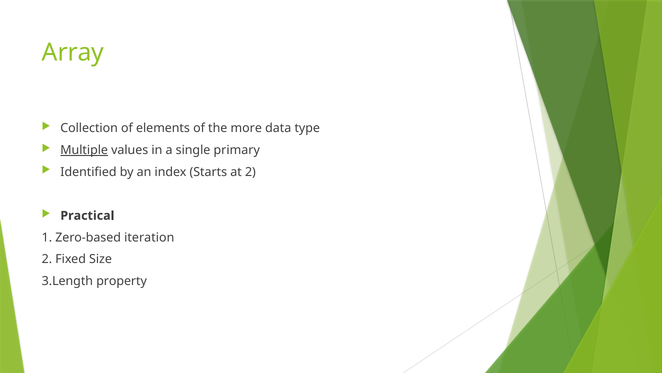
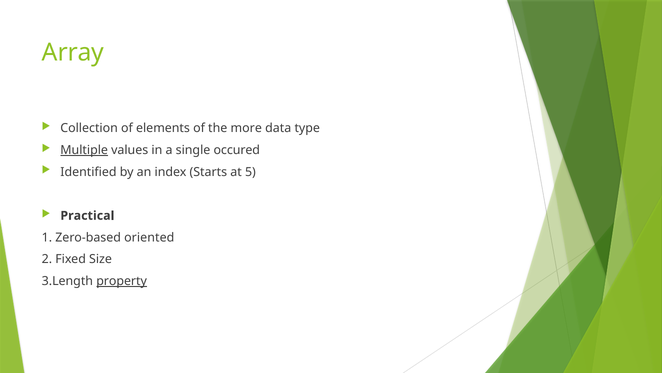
primary: primary -> occured (237, 150)
at 2: 2 -> 5 (250, 172)
iteration: iteration -> oriented (149, 237)
property underline: none -> present (122, 281)
